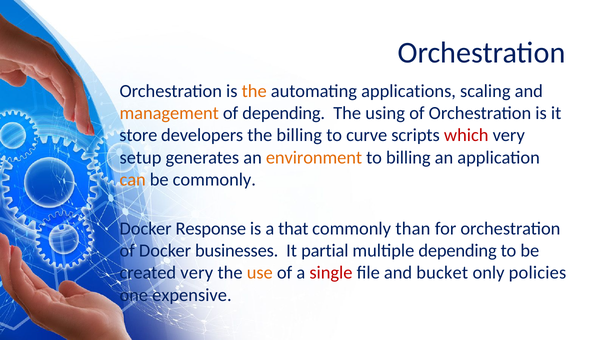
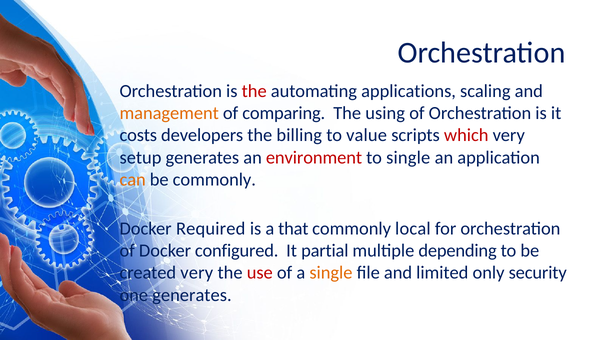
the colour: orange -> red (254, 91)
of depending: depending -> comparing (284, 113)
store: store -> costs (138, 135)
curve: curve -> value (367, 135)
environment colour: orange -> red (314, 157)
to billing: billing -> single (408, 157)
Response: Response -> Required (211, 228)
than: than -> local (413, 228)
businesses: businesses -> configured (237, 251)
use colour: orange -> red (260, 273)
single colour: red -> orange (331, 273)
bucket: bucket -> limited (442, 273)
policies: policies -> security (538, 273)
one expensive: expensive -> generates (192, 295)
